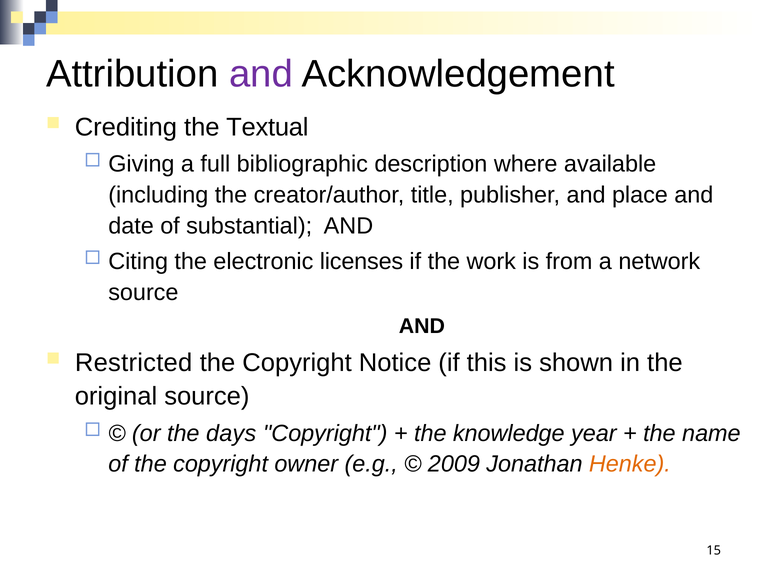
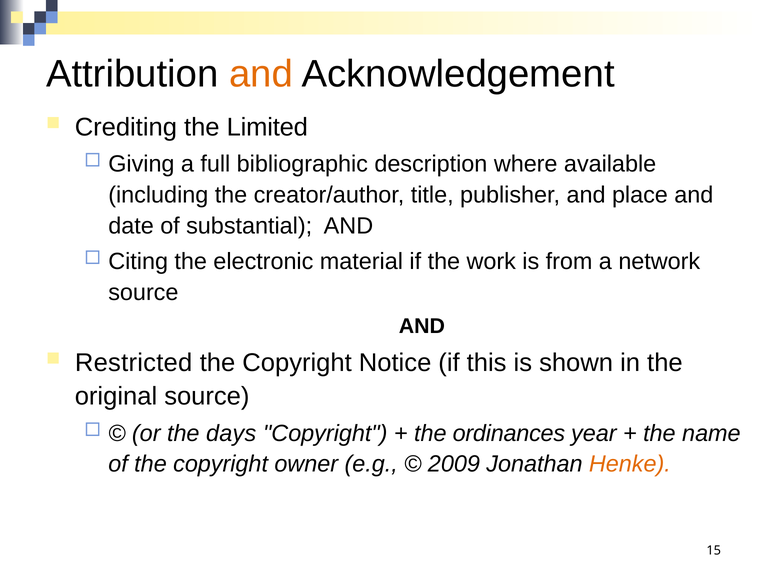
and colour: purple -> orange (261, 74)
Textual: Textual -> Limited (267, 127)
licenses: licenses -> material (361, 261)
knowledge: knowledge -> ordinances (509, 433)
